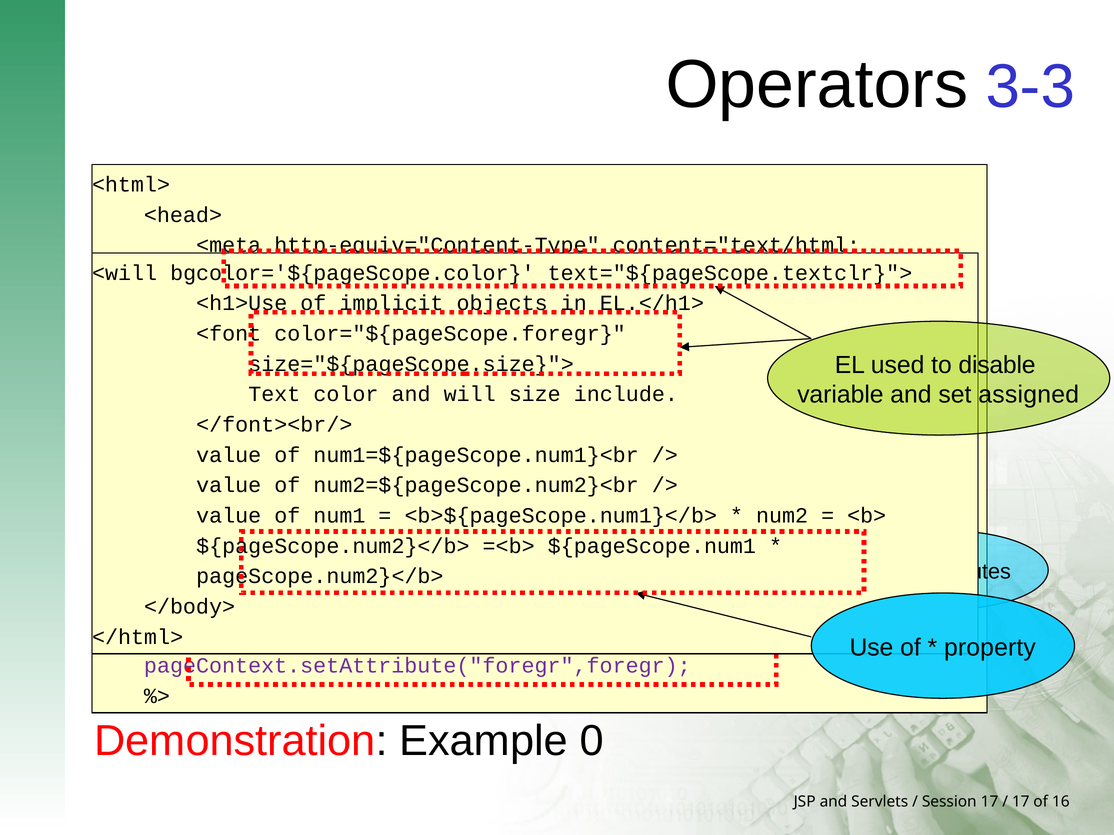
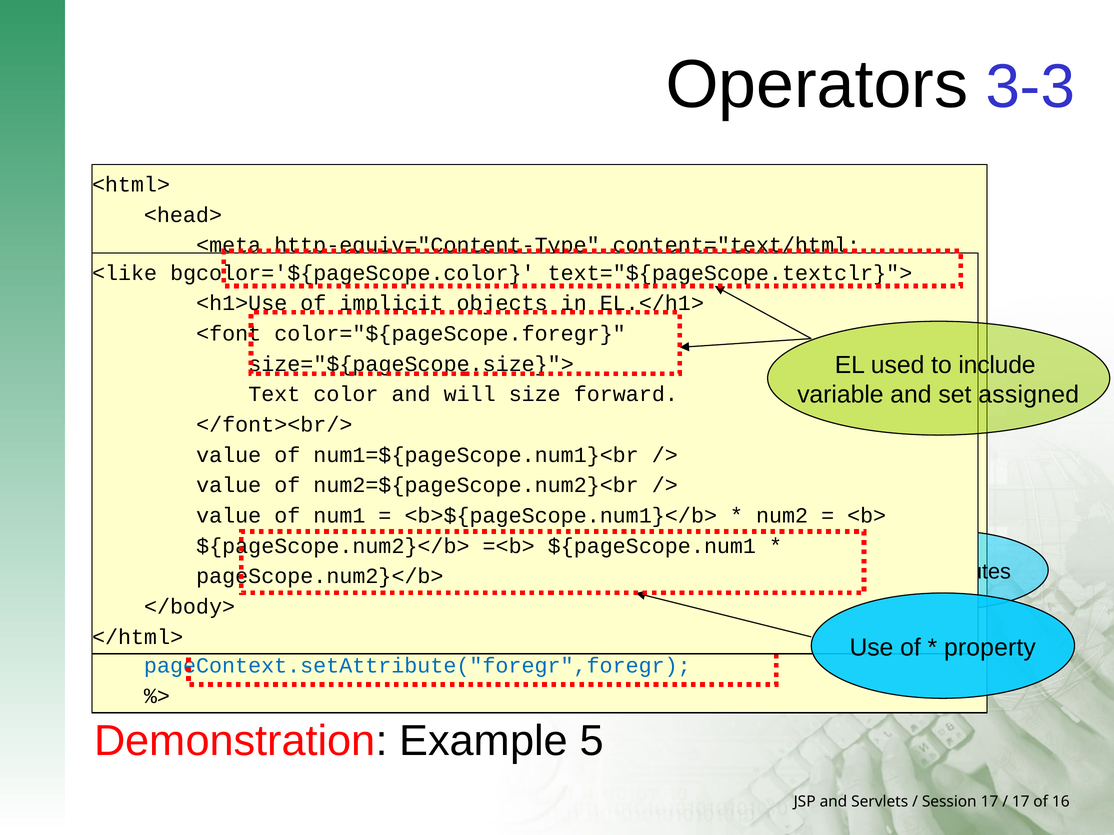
<will: <will -> <like (125, 273)
disable: disable -> include (997, 365)
include: include -> forward (626, 394)
pageContext.setAttribute("foregr",foregr colour: purple -> blue (417, 666)
0: 0 -> 5 (592, 742)
